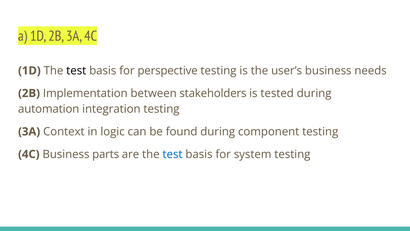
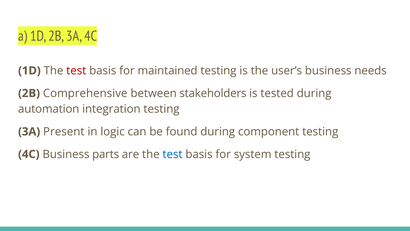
test colour: black -> red (76, 71)
perspective: perspective -> maintained (168, 71)
Implementation: Implementation -> Comprehensive (85, 93)
Context: Context -> Present (64, 131)
